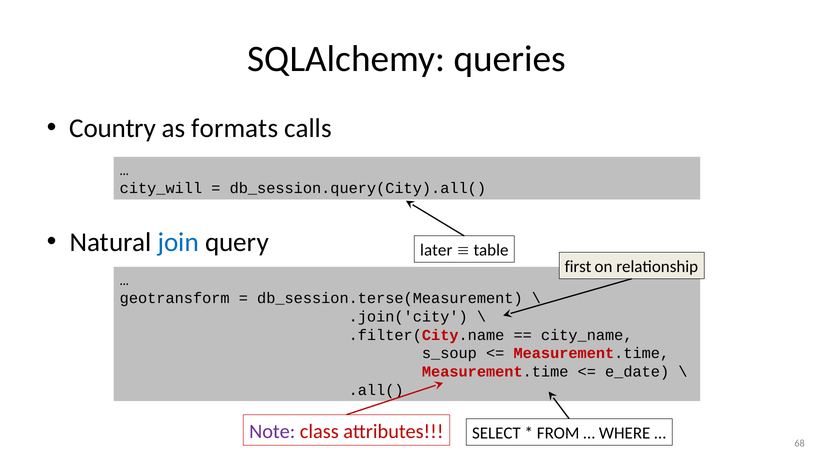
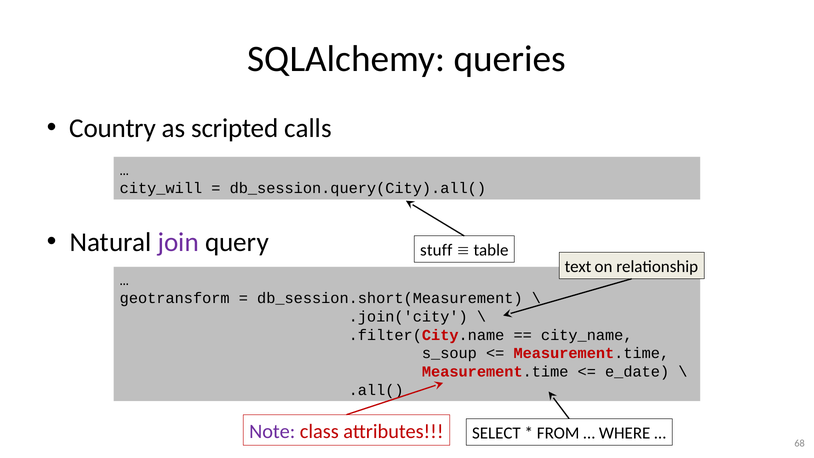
formats: formats -> scripted (235, 128)
join colour: blue -> purple (178, 242)
later: later -> stuff (436, 250)
first: first -> text (578, 267)
db_session.terse(Measurement: db_session.terse(Measurement -> db_session.short(Measurement (390, 298)
